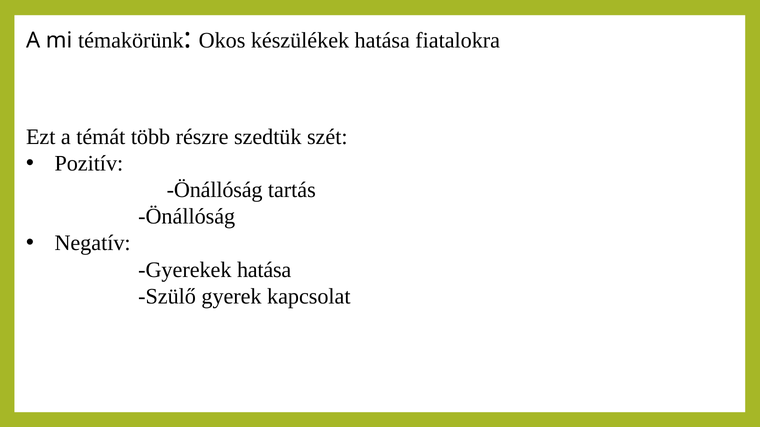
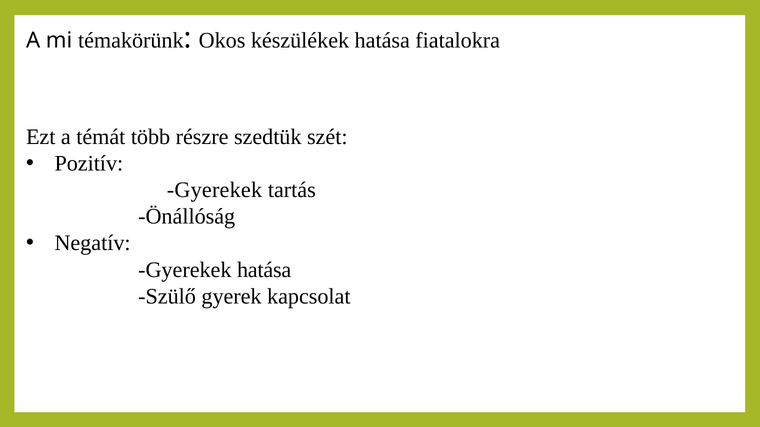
Önállóság: Önállóság -> Gyerekek (214, 190)
